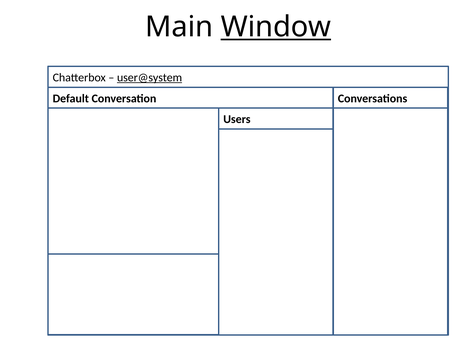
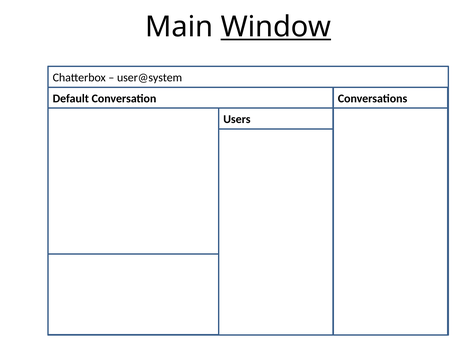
user@system underline: present -> none (150, 78)
